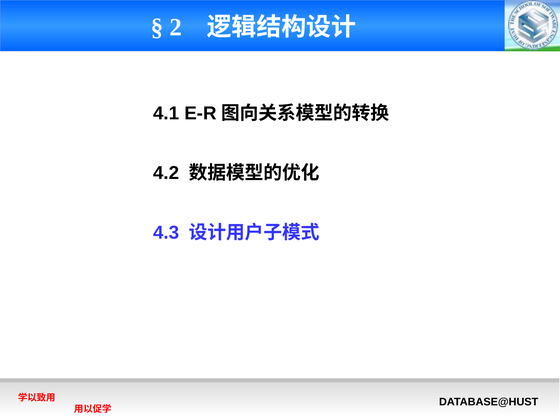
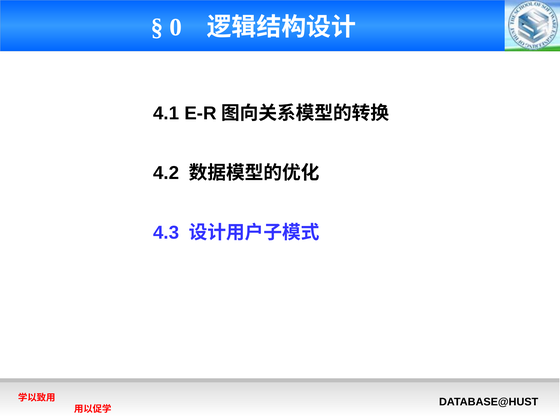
2: 2 -> 0 (176, 27)
